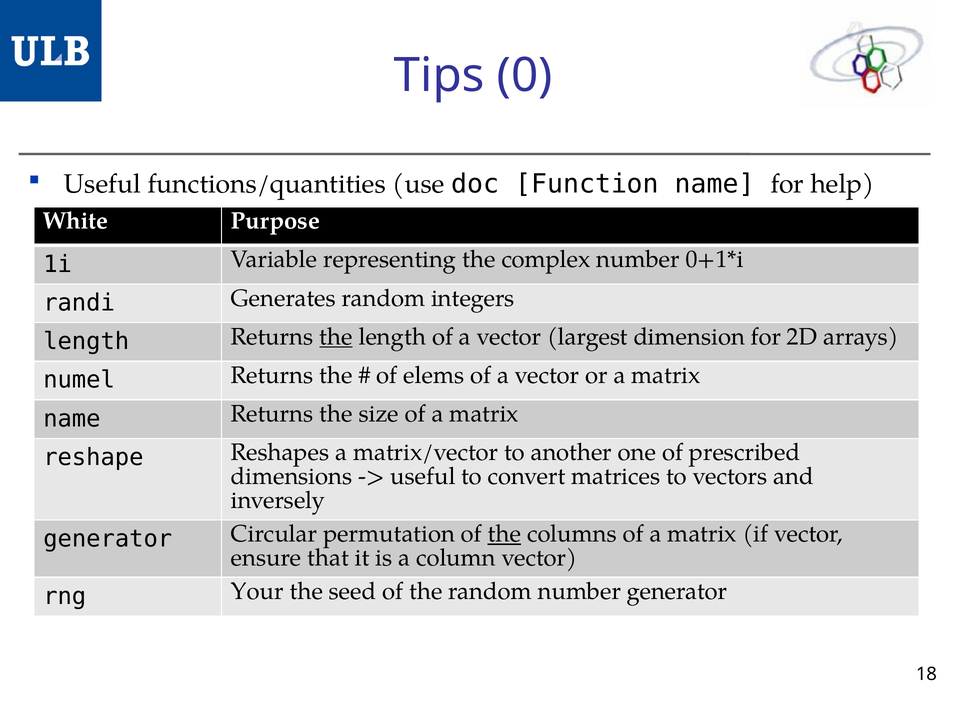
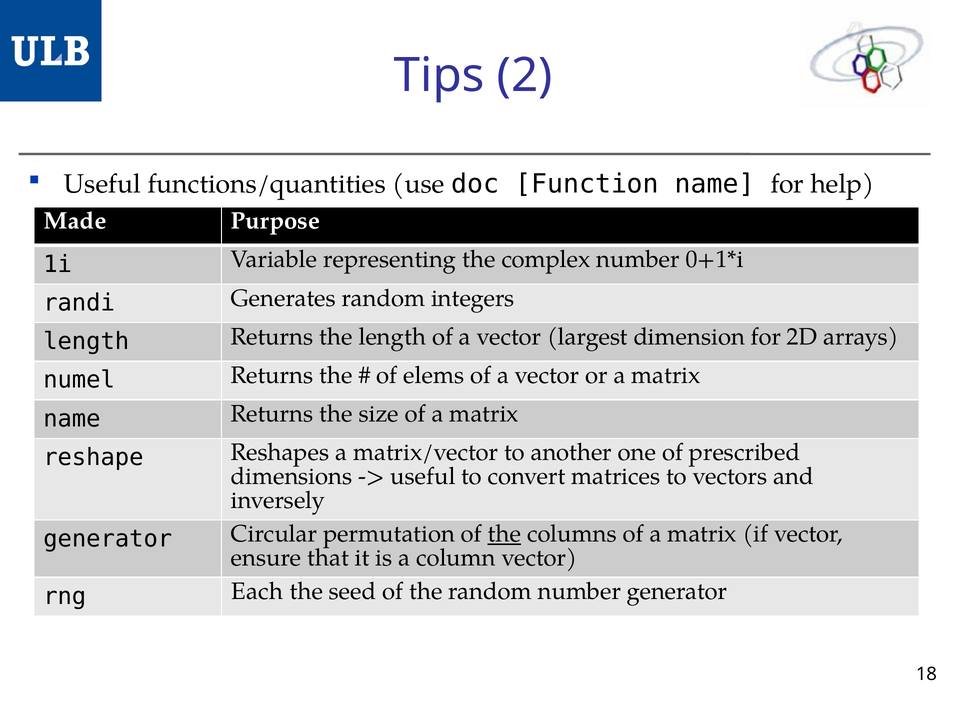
0: 0 -> 2 (525, 76)
White: White -> Made (75, 221)
the underline: present -> none (336, 337)
Your: Your -> Each (257, 592)
